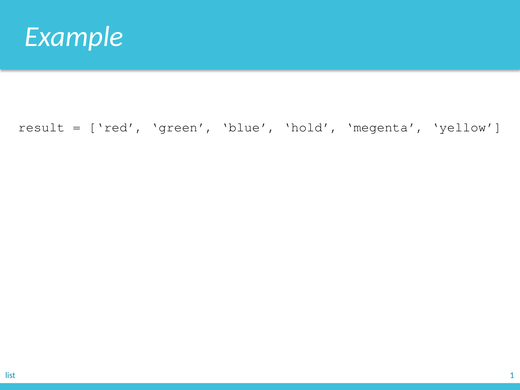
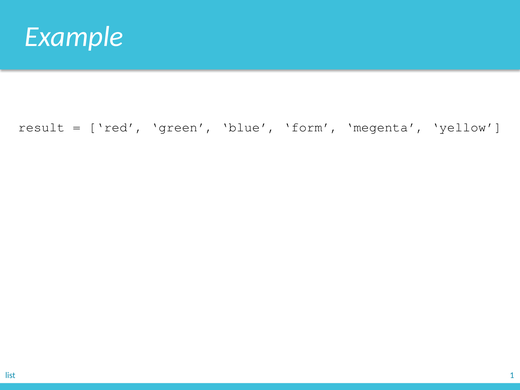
hold: hold -> form (311, 127)
